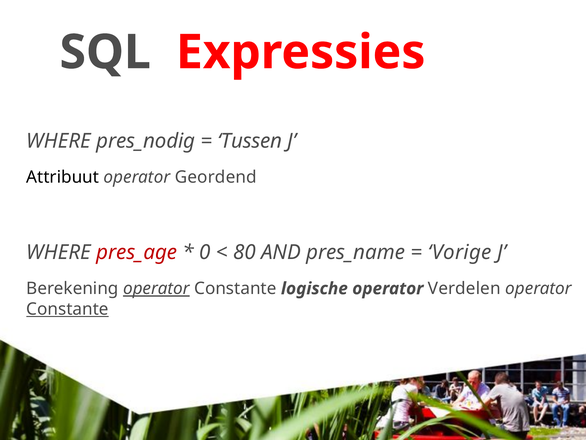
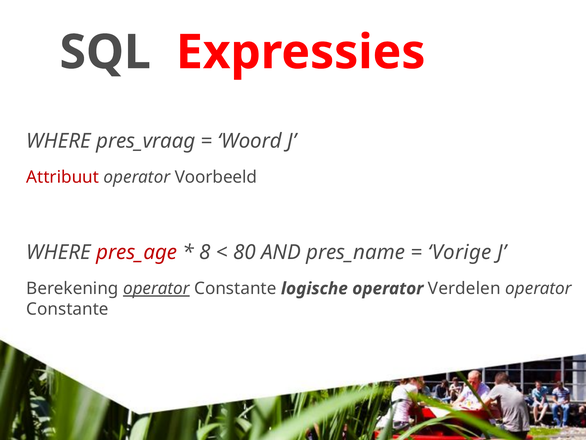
pres_nodig: pres_nodig -> pres_vraag (146, 141)
Tussen: Tussen -> Woord (250, 141)
Attribuut colour: black -> red (63, 177)
Geordend: Geordend -> Voorbeeld (216, 177)
0: 0 -> 8 (205, 252)
Constante underline: present -> none (67, 309)
